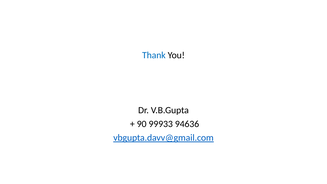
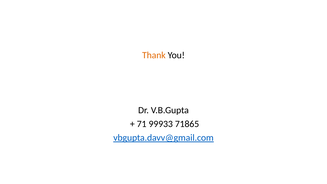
Thank colour: blue -> orange (154, 55)
90: 90 -> 71 (142, 124)
94636: 94636 -> 71865 (187, 124)
